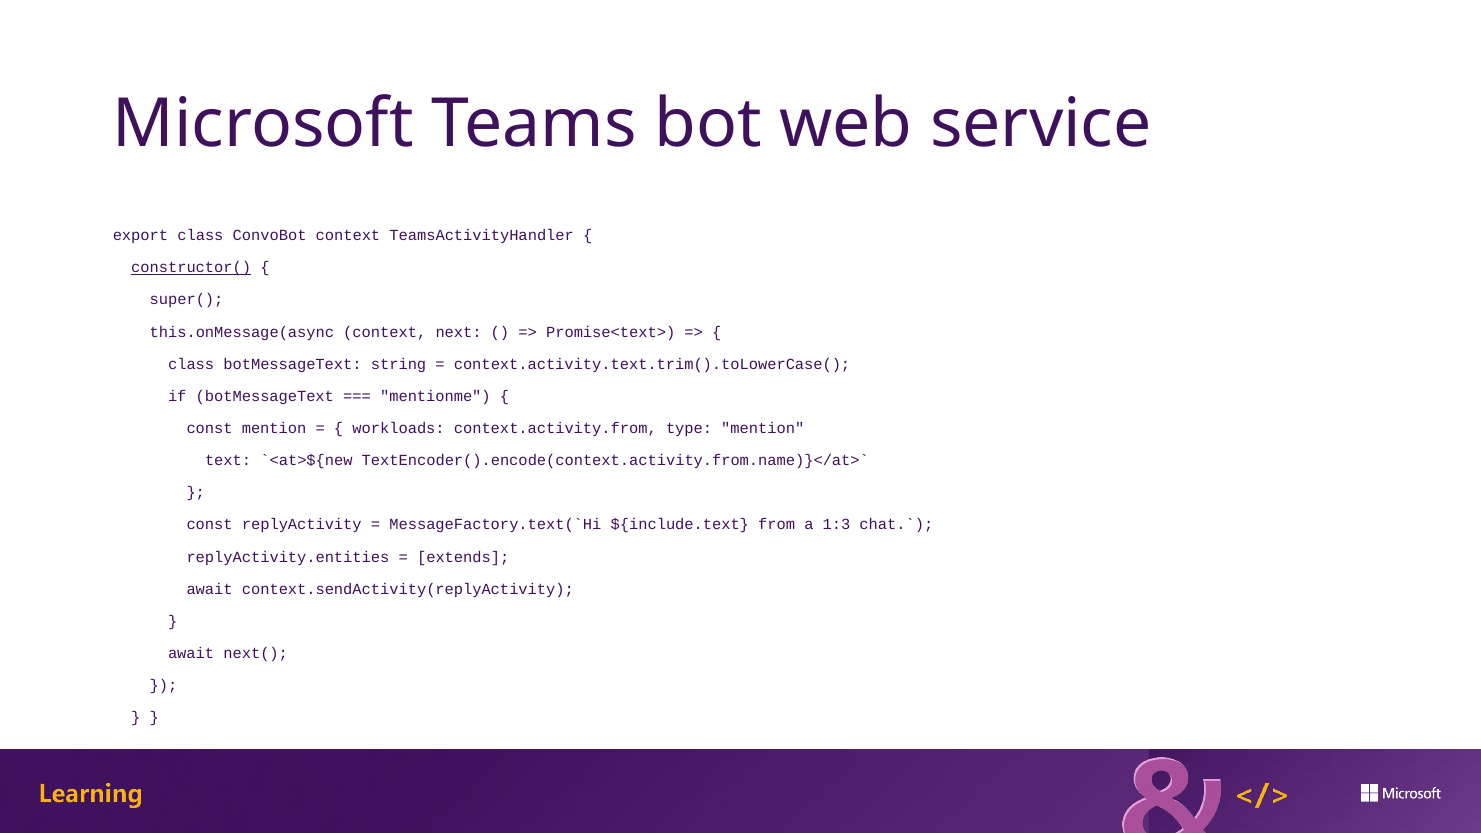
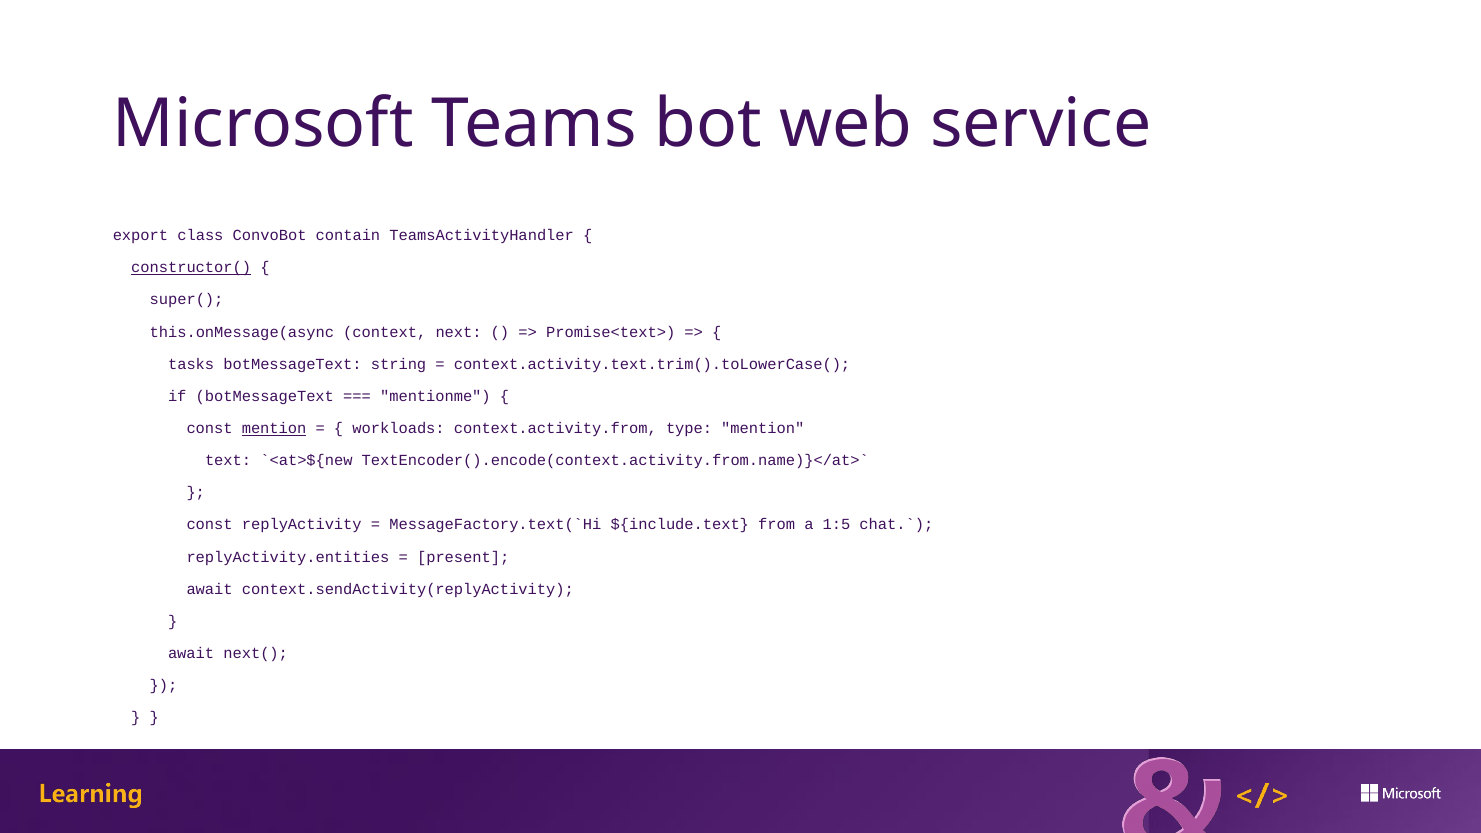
ConvoBot context: context -> contain (348, 236)
class: class -> tasks (191, 364)
mention underline: none -> present (274, 428)
1:3: 1:3 -> 1:5 (837, 525)
extends: extends -> present (463, 557)
